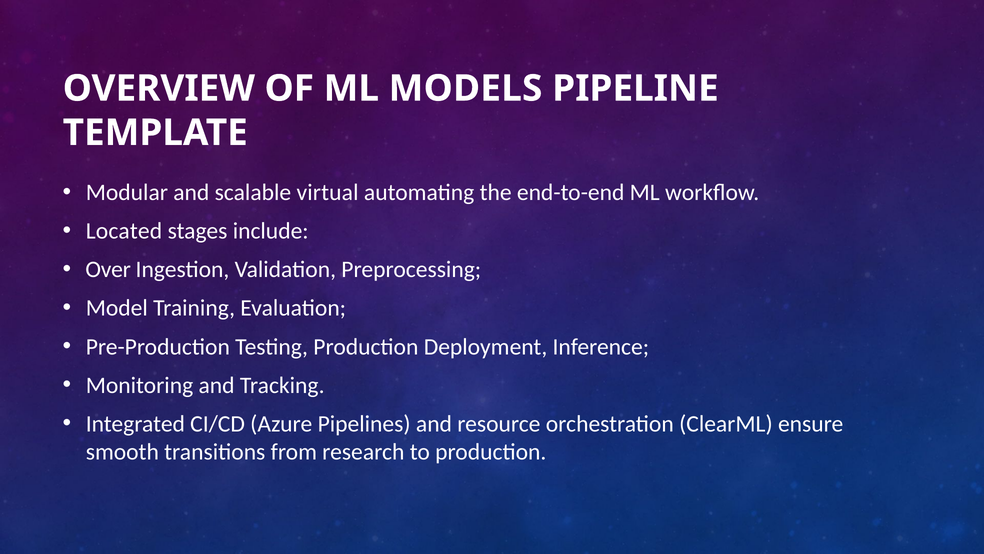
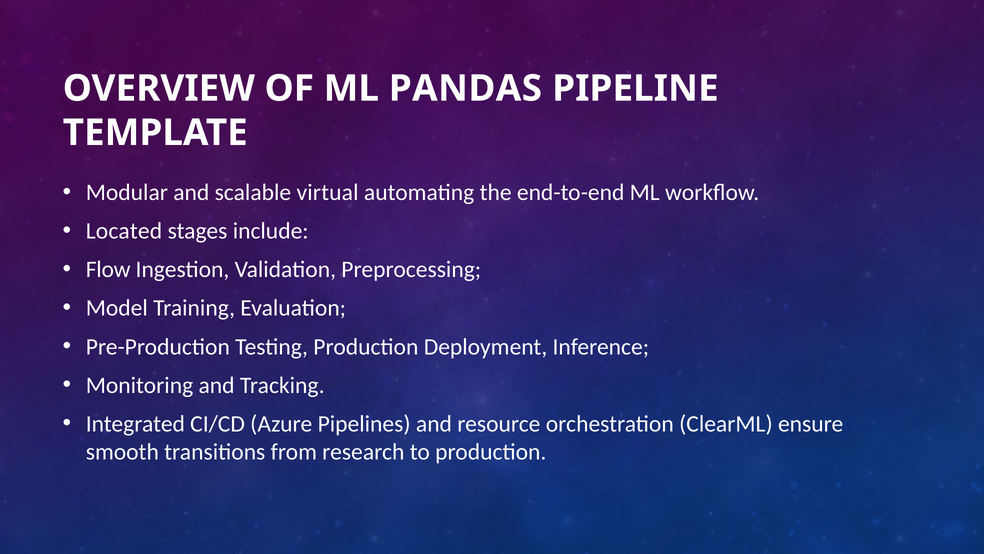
MODELS: MODELS -> PANDAS (465, 88)
Over: Over -> Flow (108, 269)
